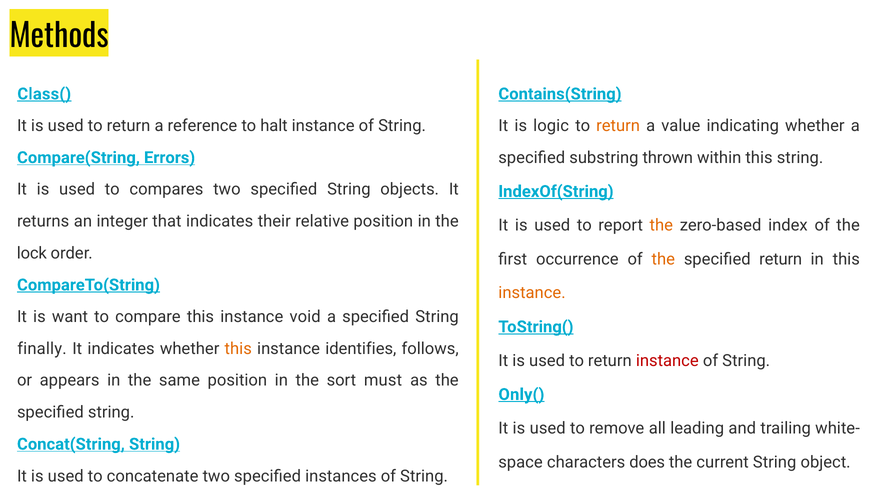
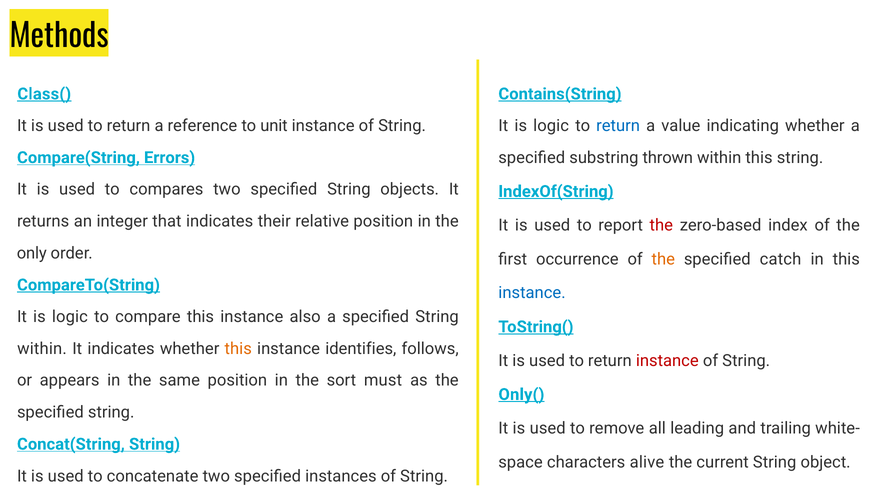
halt: halt -> unit (274, 126)
return colour: orange -> blue (618, 126)
the colour: orange -> red (661, 225)
lock: lock -> only (32, 253)
specified return: return -> catch (781, 259)
instance colour: orange -> blue (532, 293)
want: want -> logic (70, 317)
void: void -> also (305, 317)
finally: finally -> within (42, 349)
does: does -> alive (647, 462)
